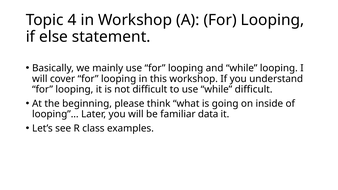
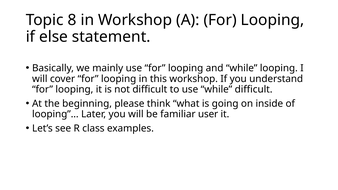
4: 4 -> 8 (72, 20)
data: data -> user (208, 114)
